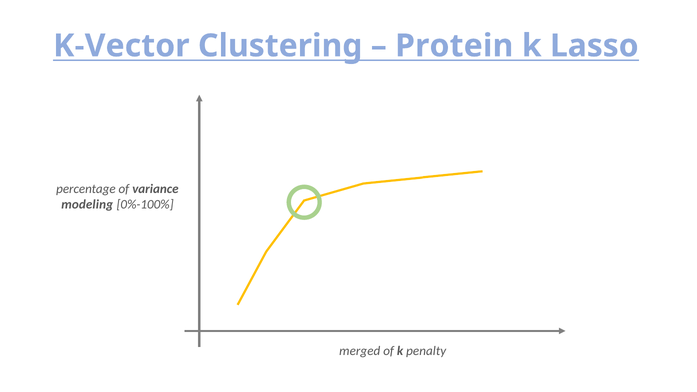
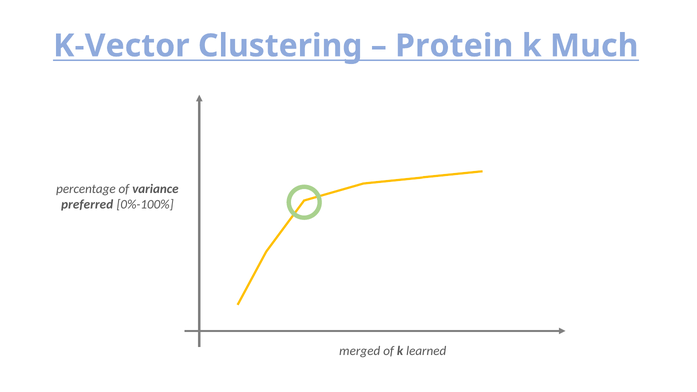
Lasso: Lasso -> Much (594, 46)
modeling: modeling -> preferred (87, 205)
penalty: penalty -> learned (426, 351)
